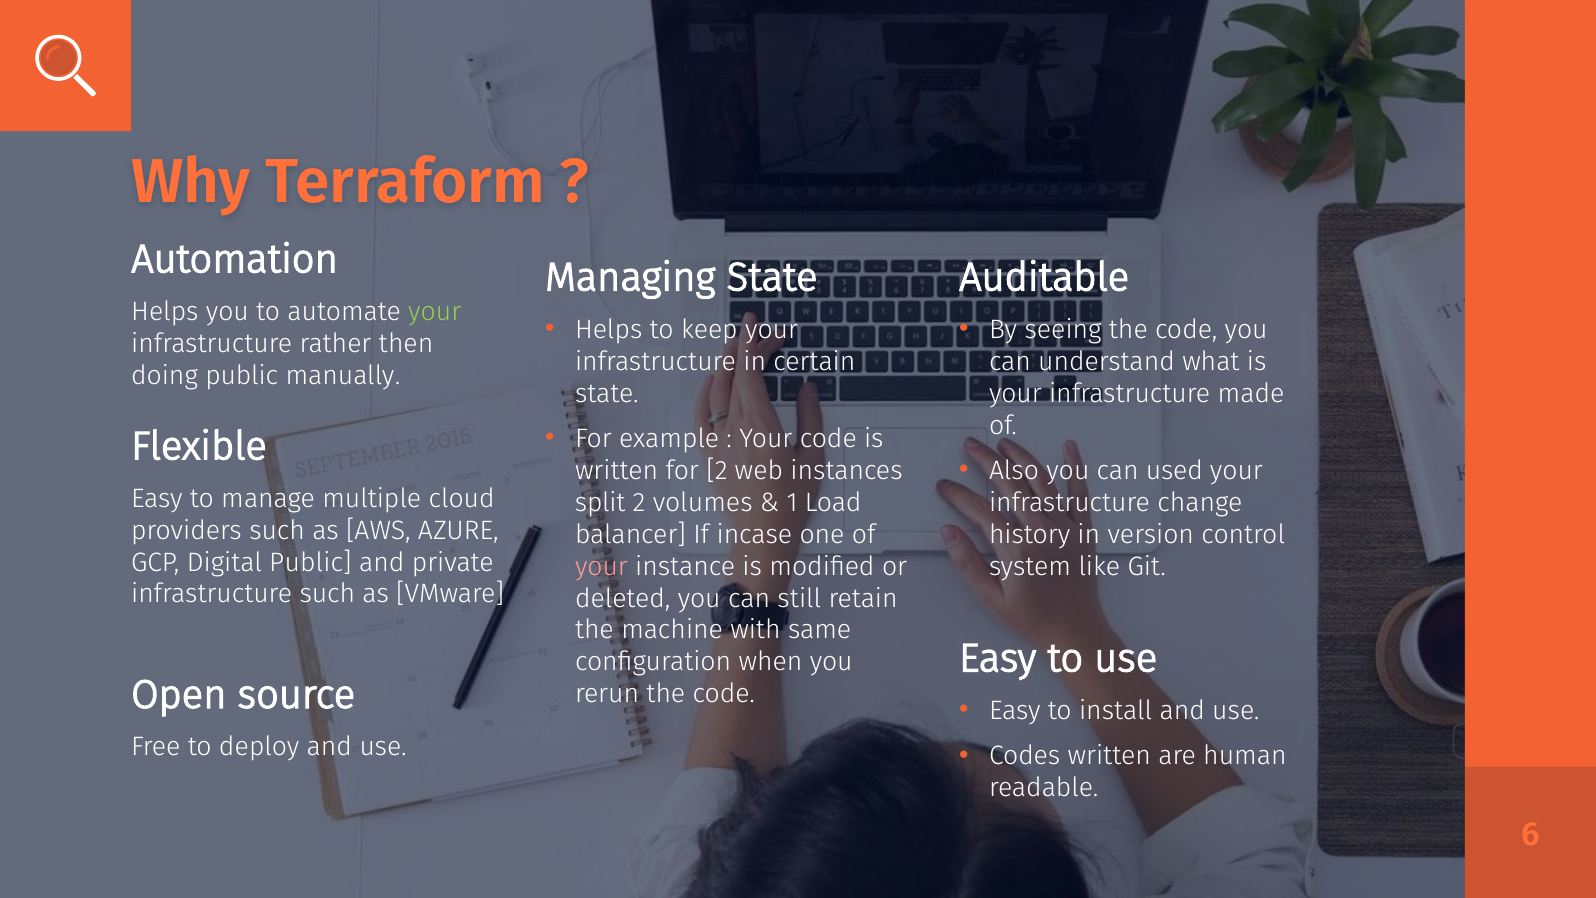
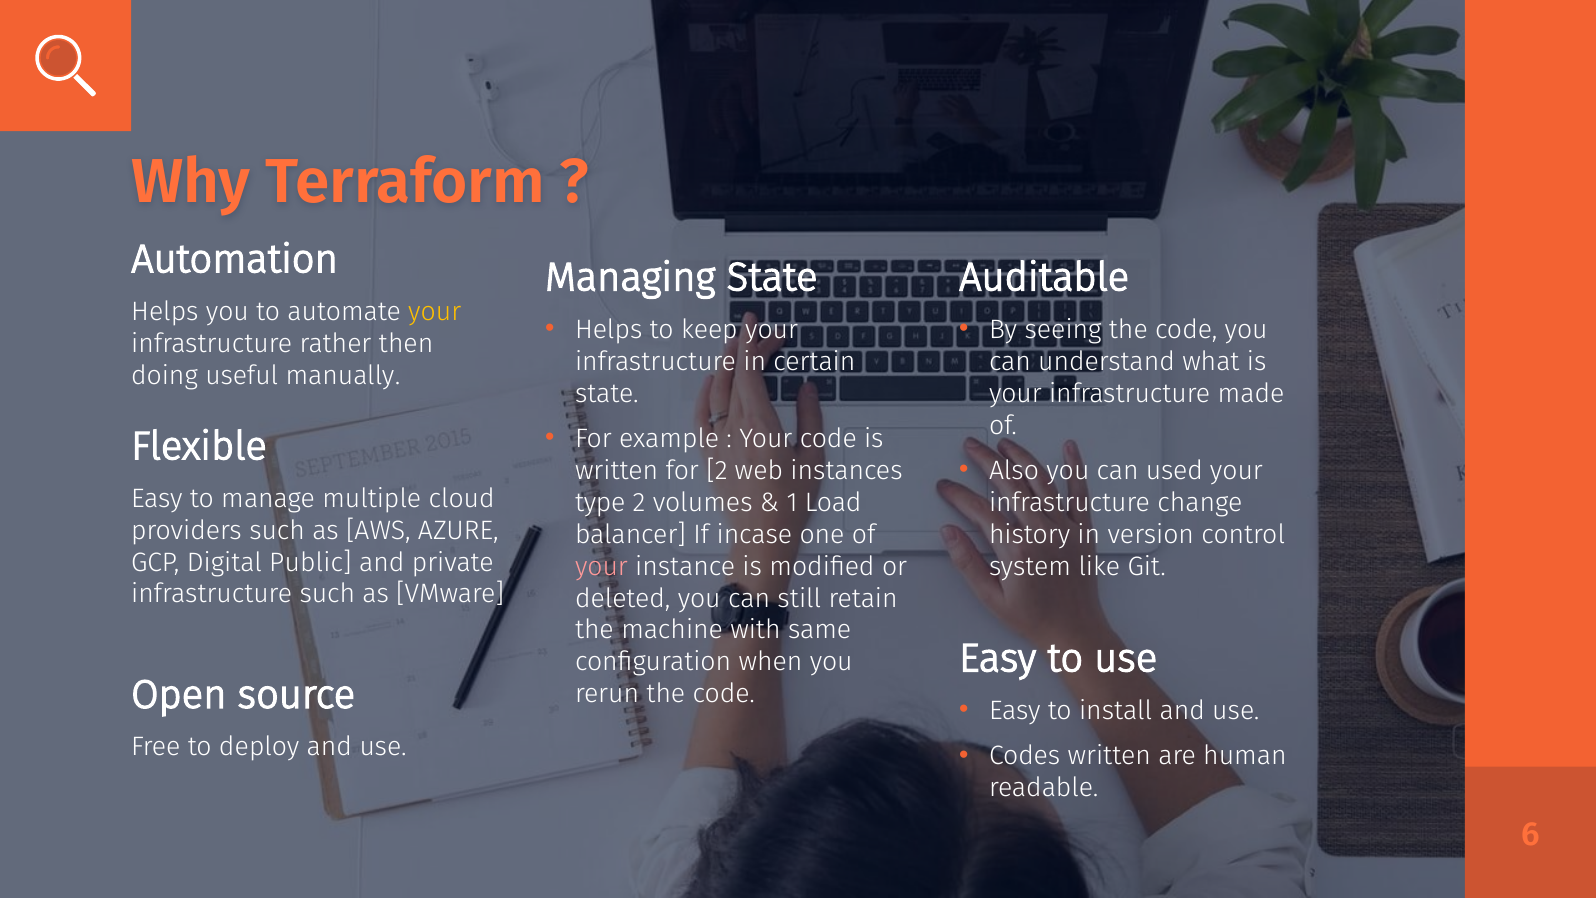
your colour: light green -> yellow (435, 311)
doing public: public -> useful (242, 375)
split: split -> type (600, 502)
